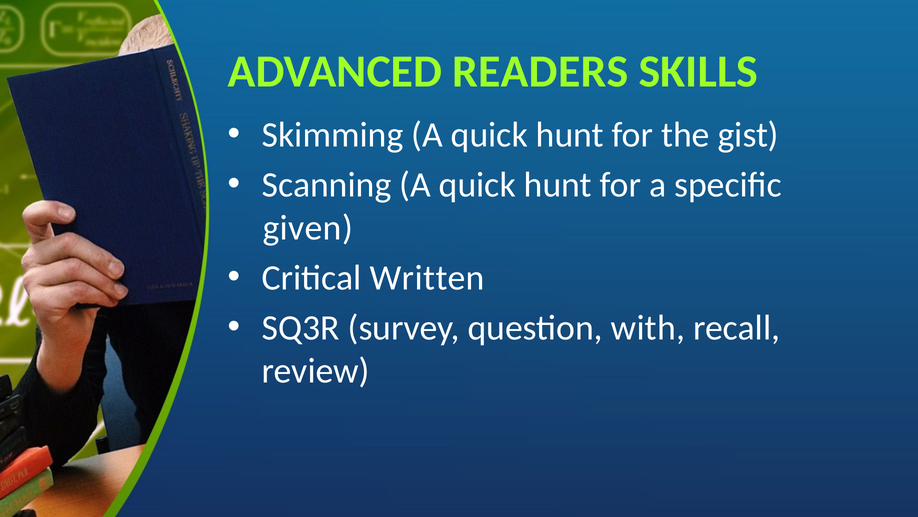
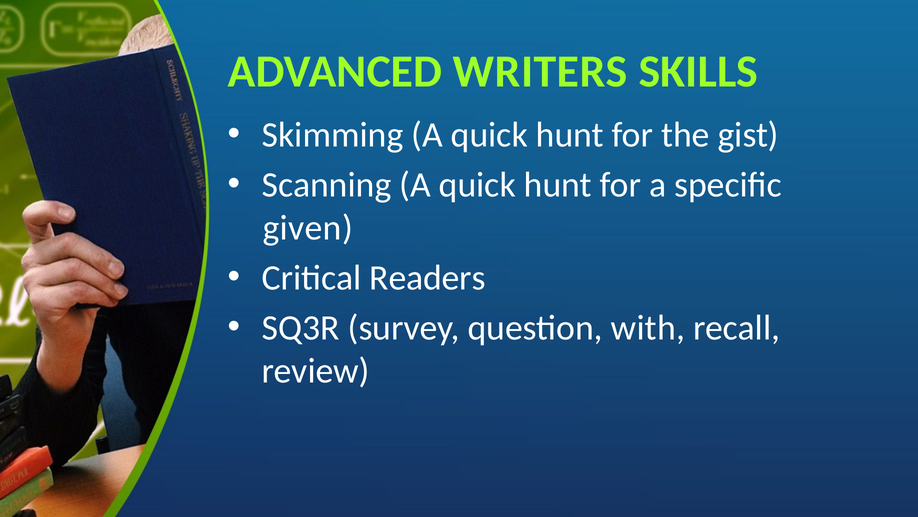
READERS: READERS -> WRITERS (540, 72)
Written: Written -> Readers (428, 278)
